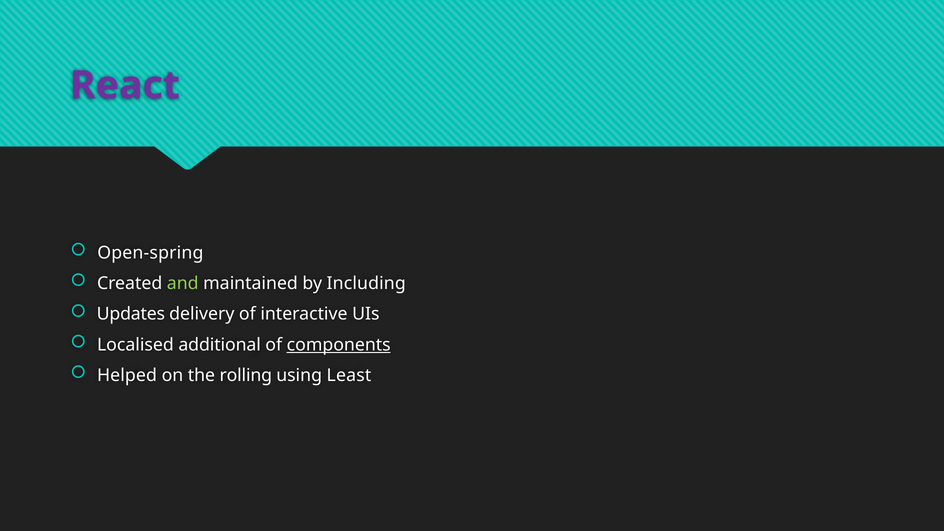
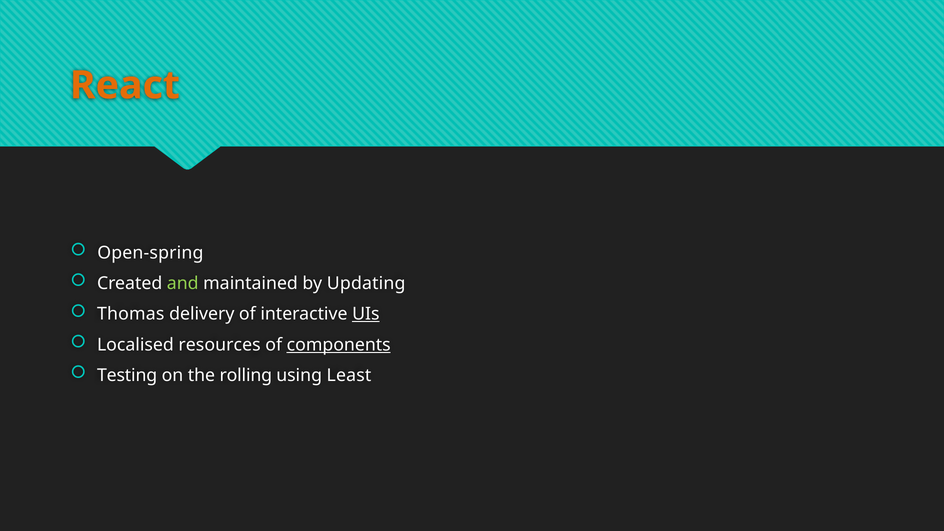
React colour: purple -> orange (125, 85)
Including: Including -> Updating (366, 283)
Updates: Updates -> Thomas (131, 314)
UIs underline: none -> present (366, 314)
additional: additional -> resources (220, 345)
Helped: Helped -> Testing (127, 375)
